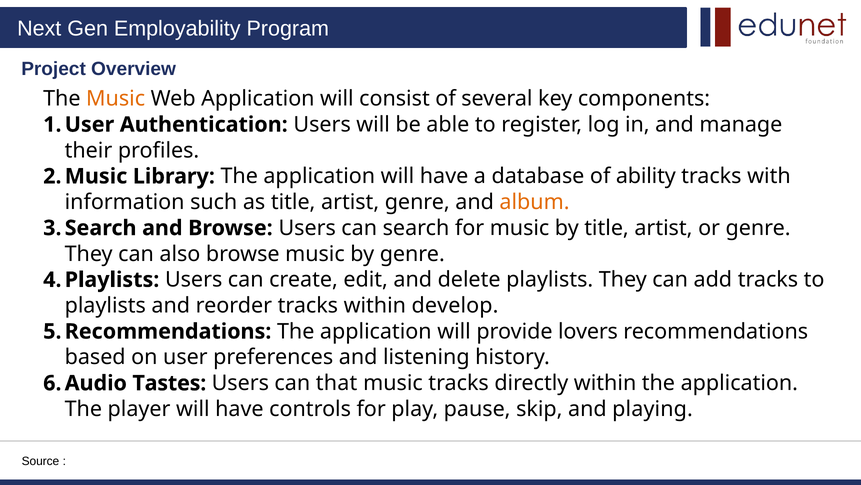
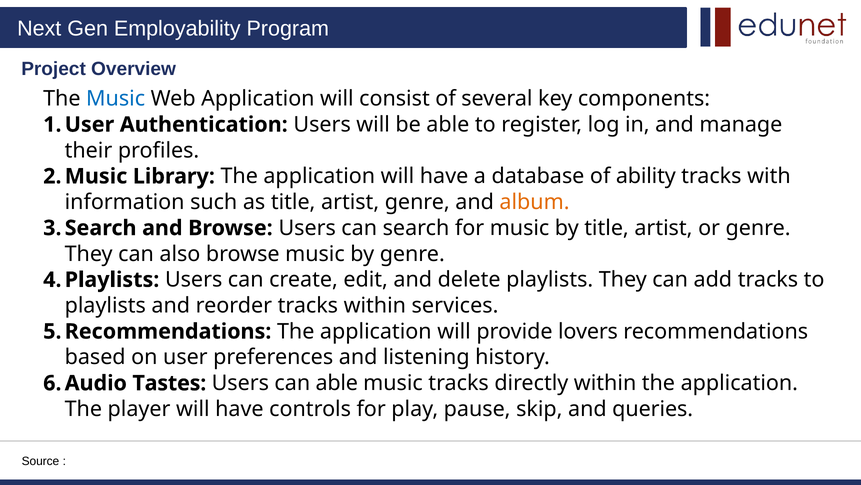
Music colour: orange -> blue (116, 99)
develop: develop -> services (455, 305)
can that: that -> able (337, 383)
playing: playing -> queries (653, 409)
